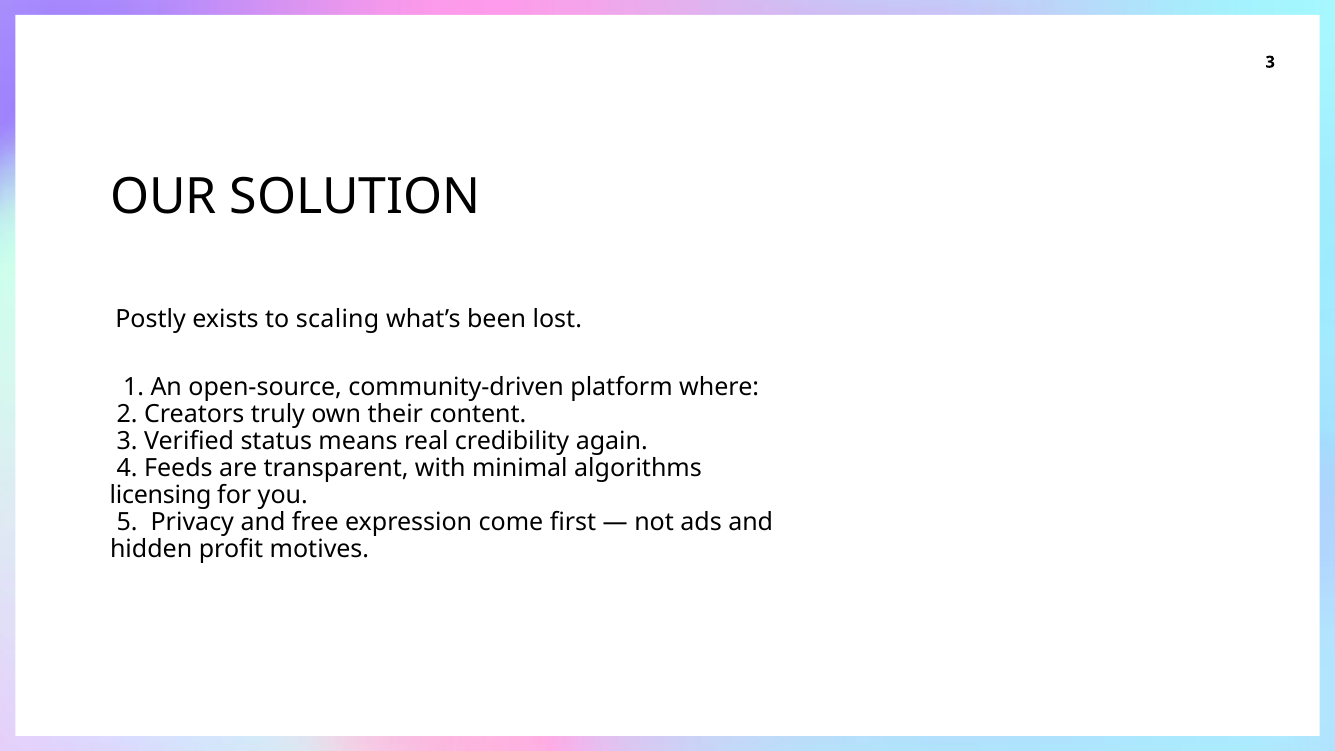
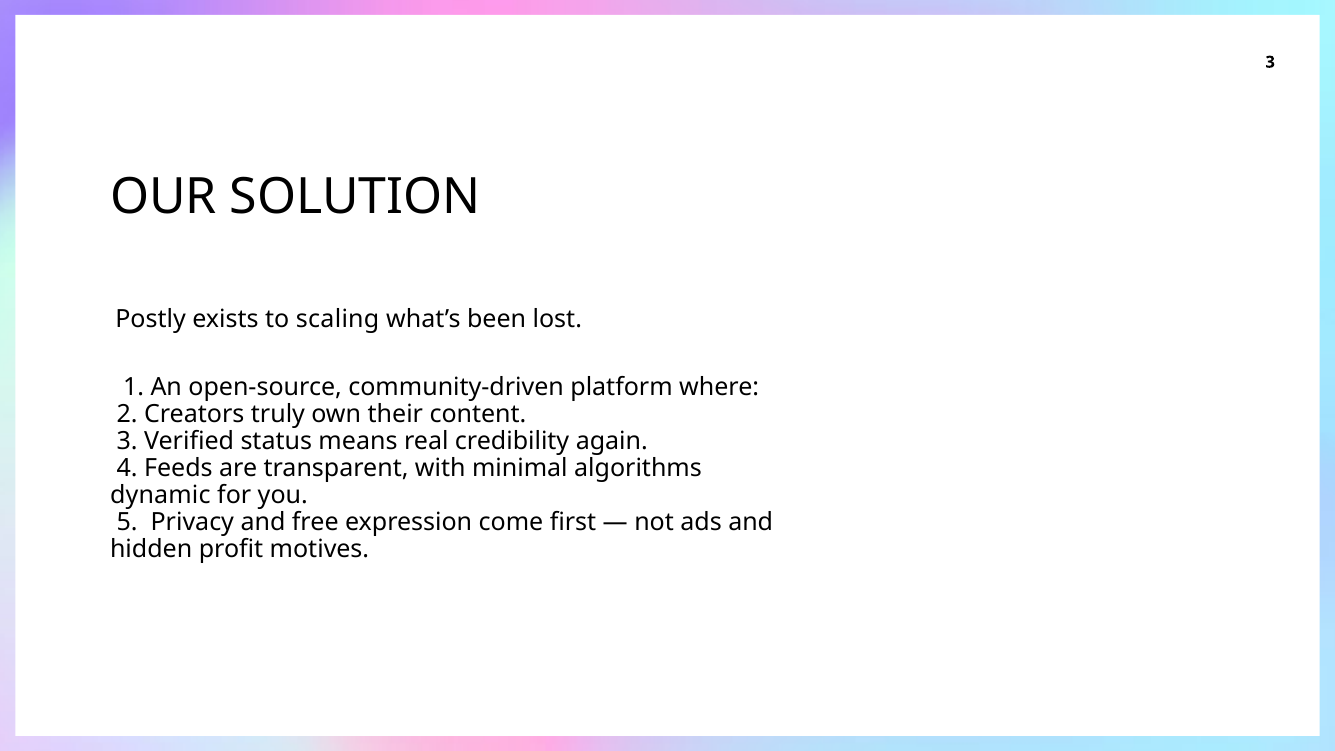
licensing: licensing -> dynamic (160, 495)
